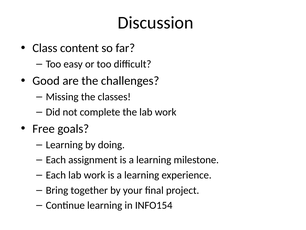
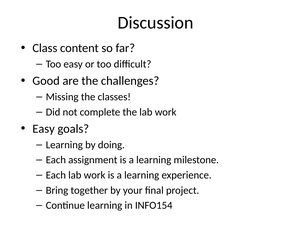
Free: Free -> Easy (44, 128)
